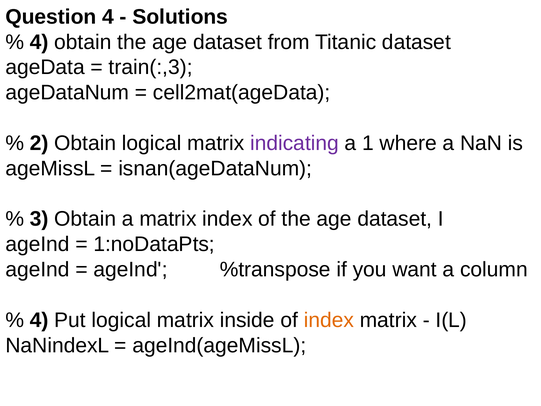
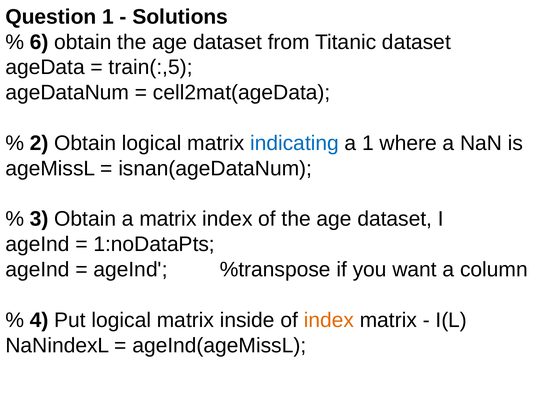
Question 4: 4 -> 1 (108, 17)
4: 4 -> 6 (39, 42)
train(:,3: train(:,3 -> train(:,5 (151, 67)
indicating colour: purple -> blue (294, 143)
